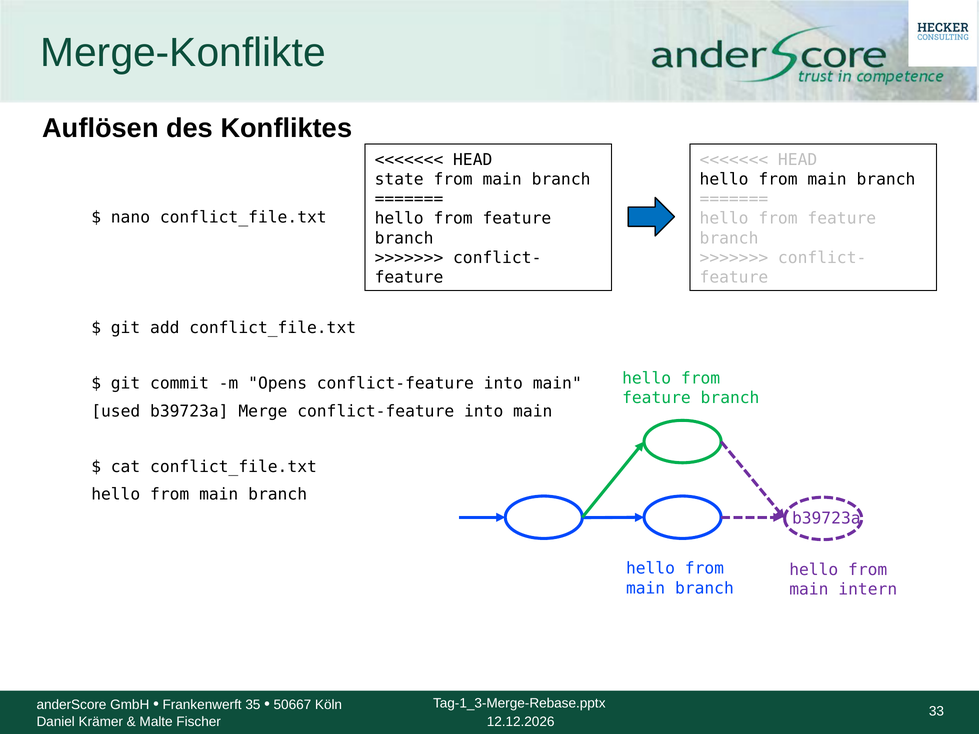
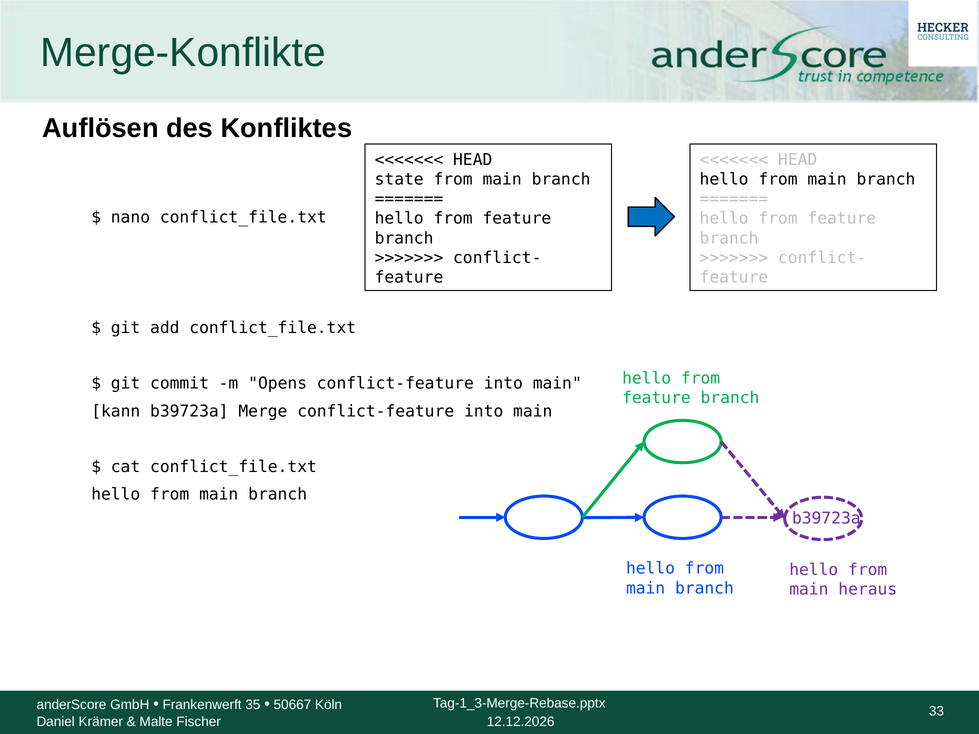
used: used -> kann (116, 411)
intern: intern -> heraus (868, 590)
